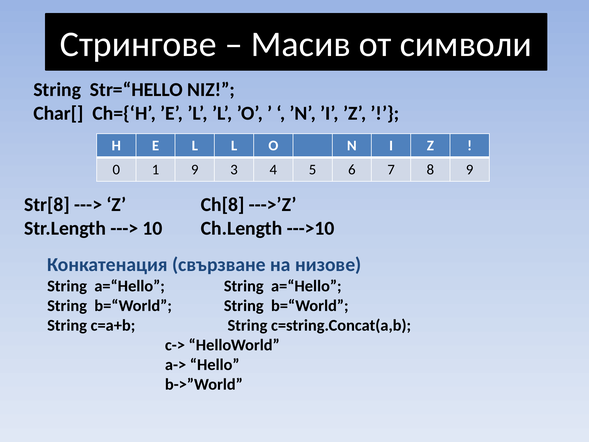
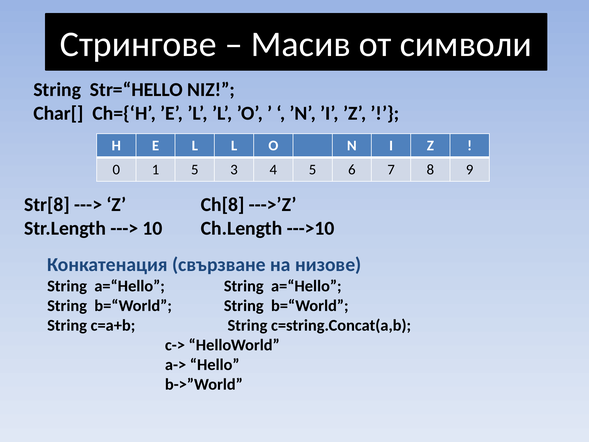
1 9: 9 -> 5 (195, 169)
